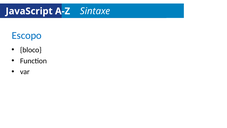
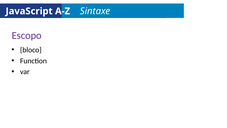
Escopo colour: blue -> purple (27, 35)
